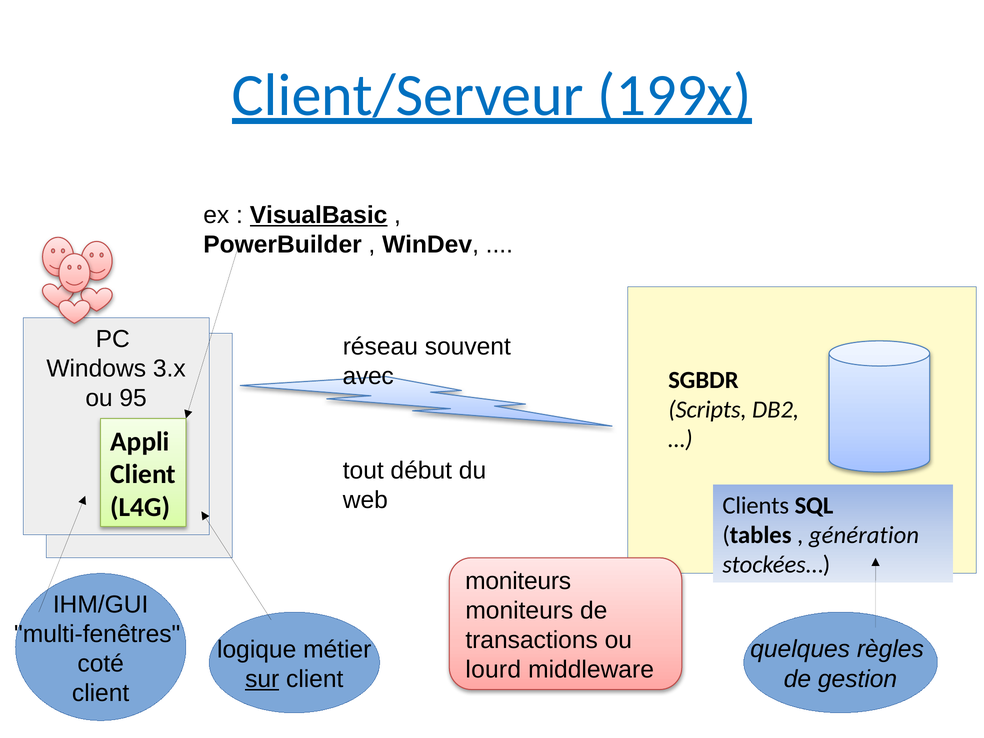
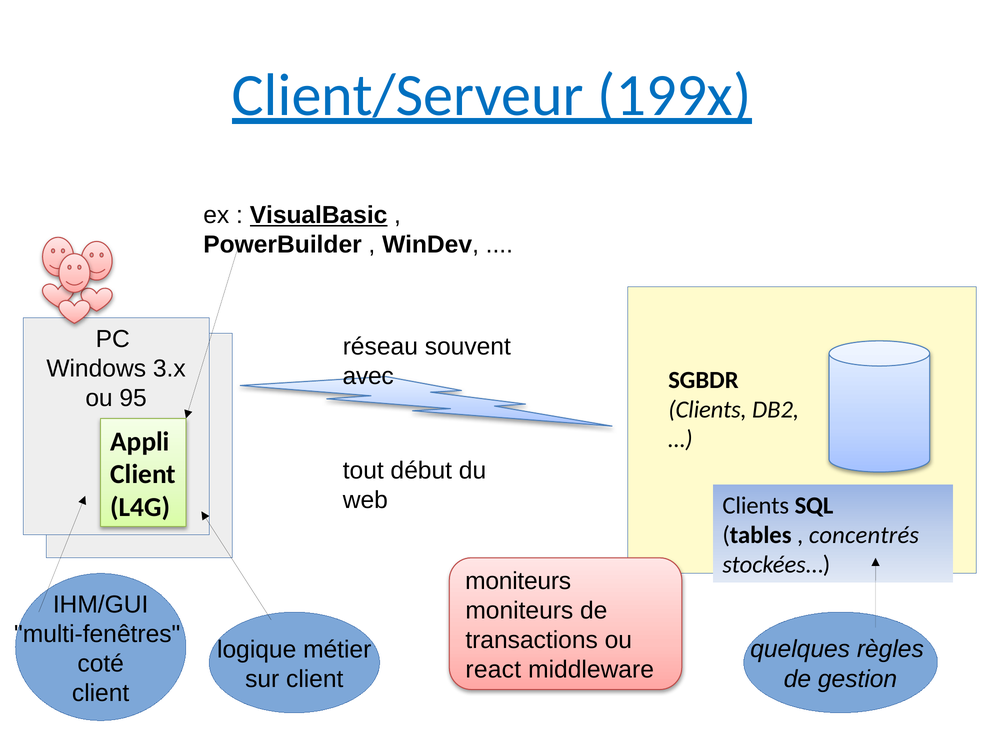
Scripts: Scripts -> Clients (707, 410)
génération: génération -> concentrés (864, 535)
lourd: lourd -> react (493, 670)
sur underline: present -> none (262, 679)
